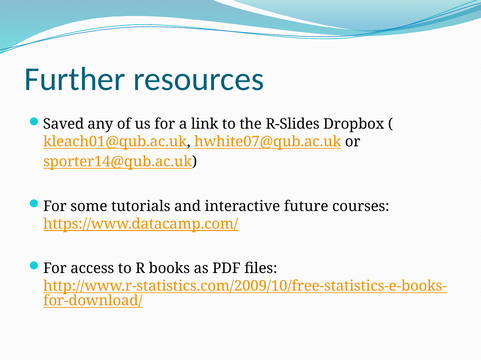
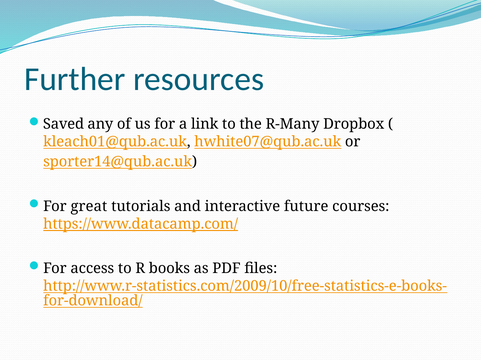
R-Slides: R-Slides -> R-Many (293, 124)
some: some -> great (89, 207)
